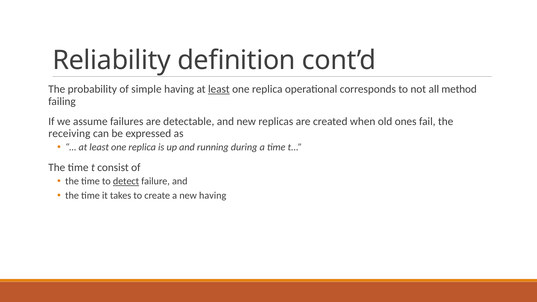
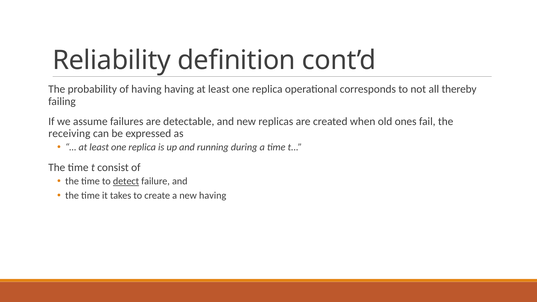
of simple: simple -> having (146, 89)
least underline: present -> none (219, 89)
method: method -> thereby (459, 89)
